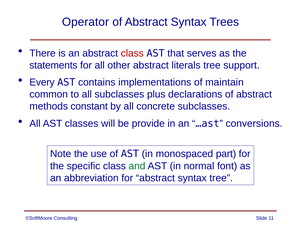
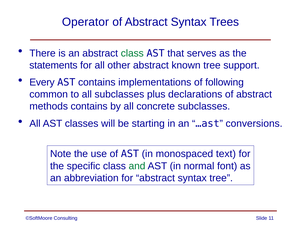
class colour: red -> green (132, 53)
literals: literals -> known (186, 65)
maintain: maintain -> following (225, 82)
methods constant: constant -> contains (89, 106)
provide: provide -> starting (148, 123)
part: part -> text (226, 154)
